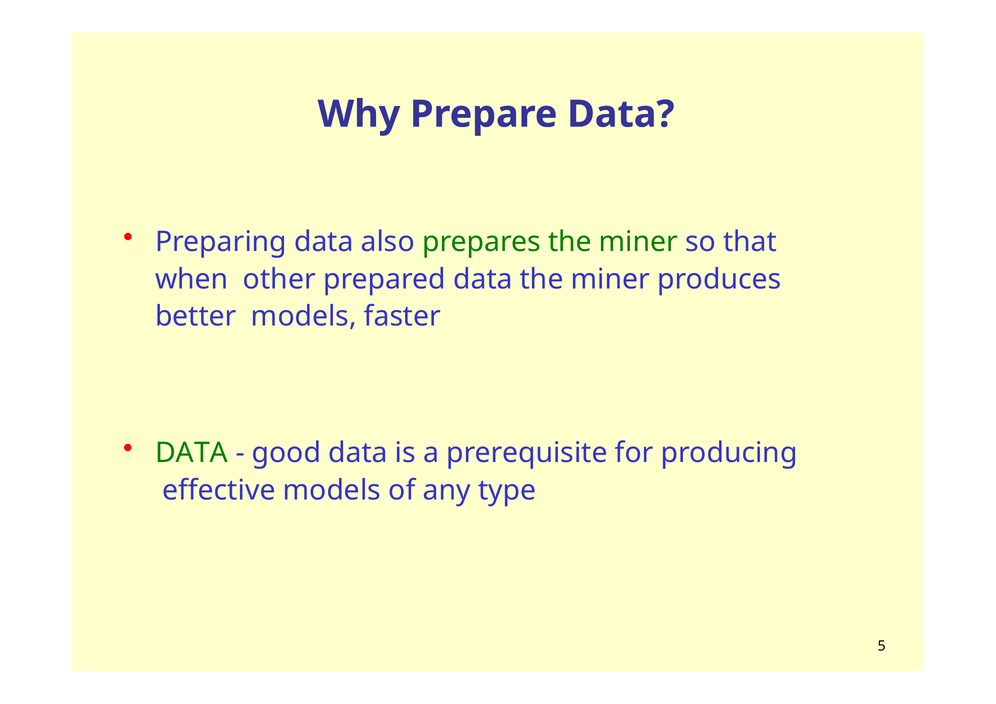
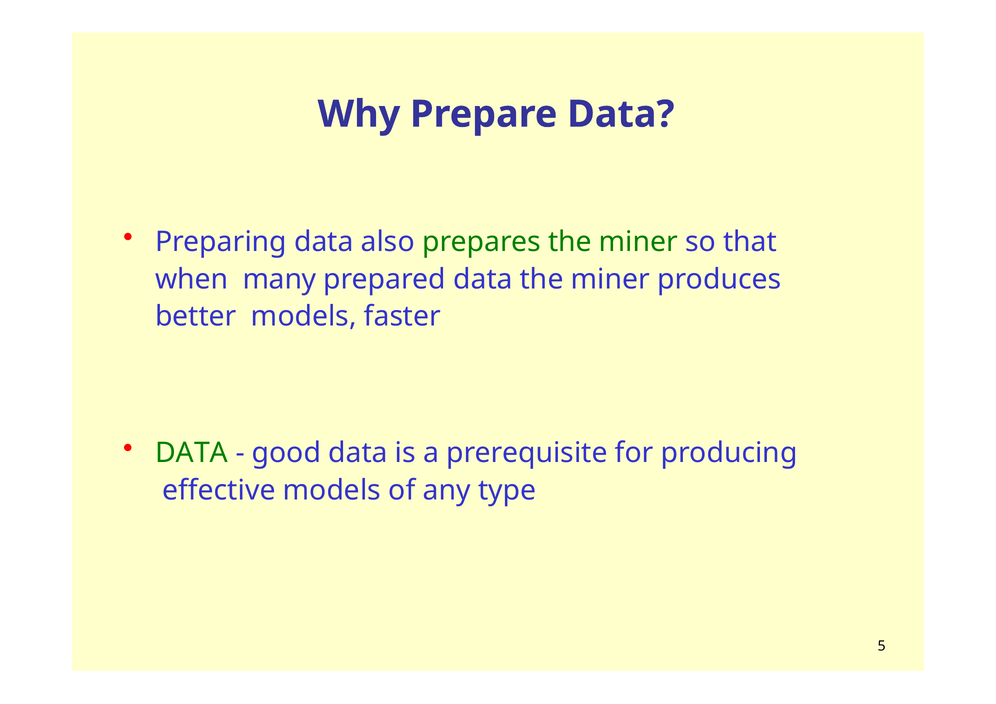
other: other -> many (280, 279)
